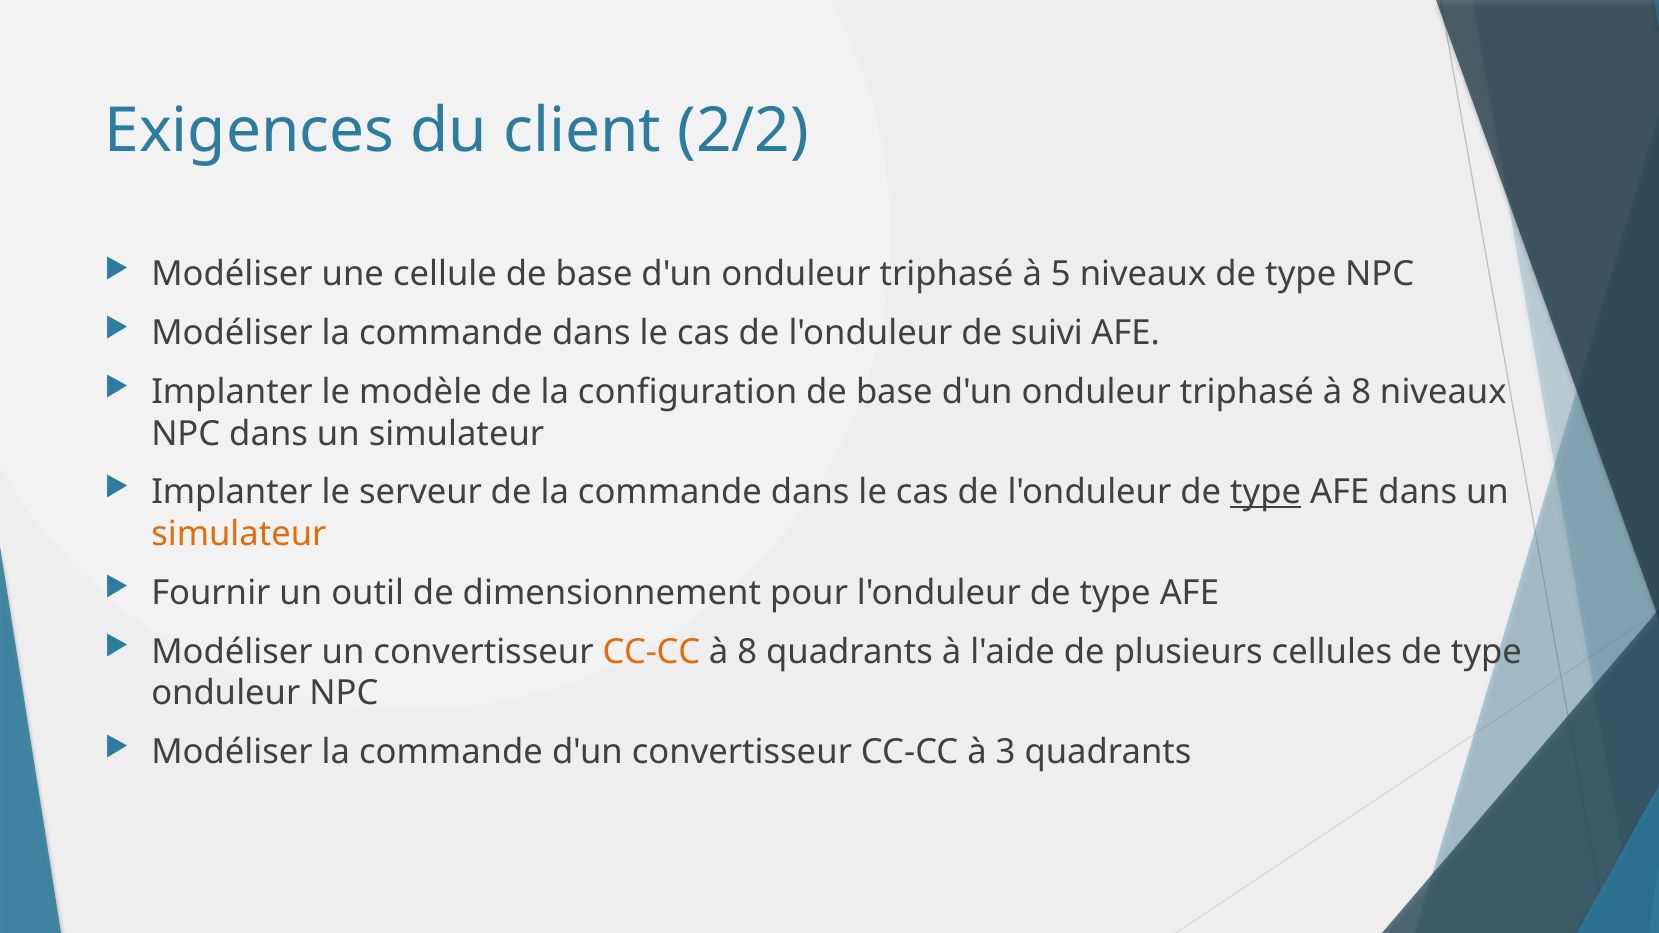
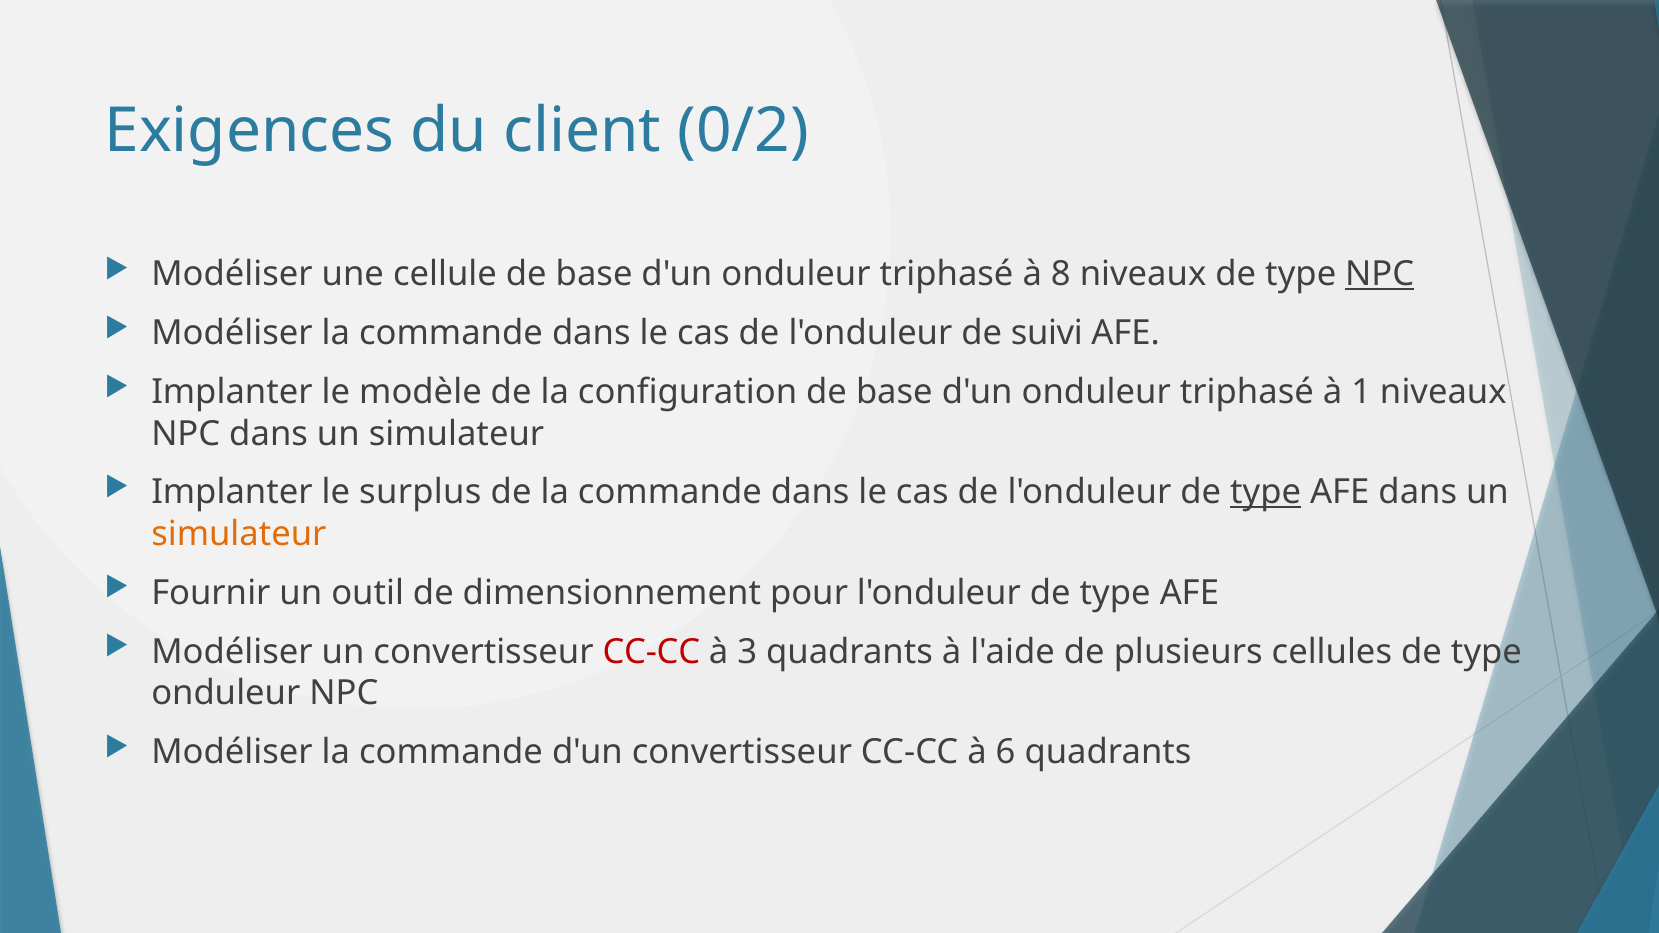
2/2: 2/2 -> 0/2 (743, 131)
5: 5 -> 8 (1061, 275)
NPC underline: none -> present (1380, 275)
triphasé à 8: 8 -> 1 (1361, 392)
serveur: serveur -> surplus (420, 493)
CC-CC colour: orange -> red (651, 652)
8: 8 -> 3 (747, 652)
3: 3 -> 6 (1006, 752)
